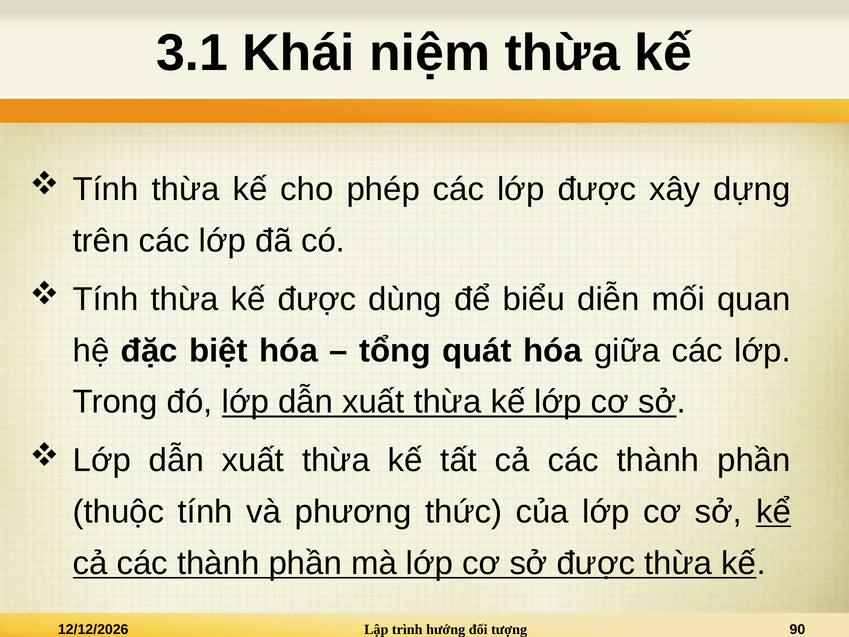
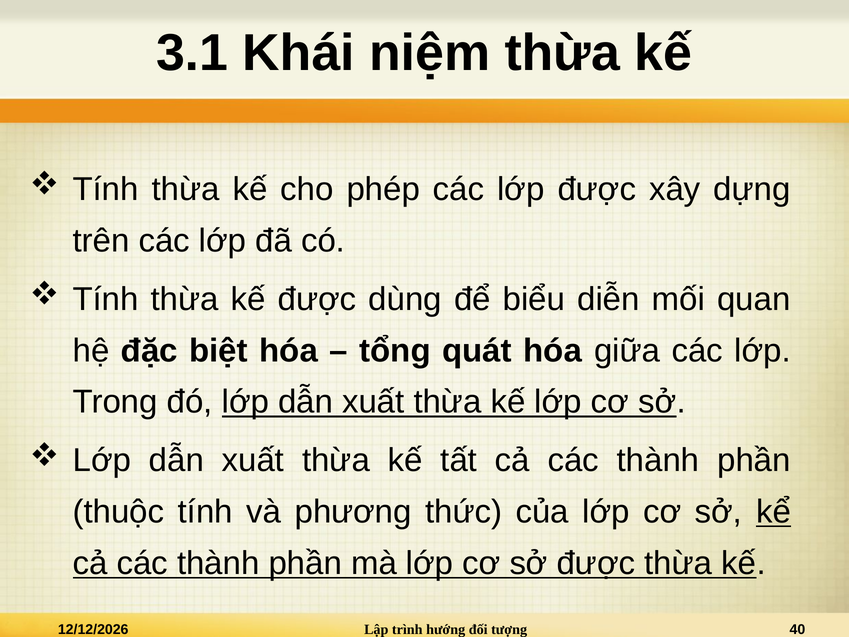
90: 90 -> 40 (797, 629)
